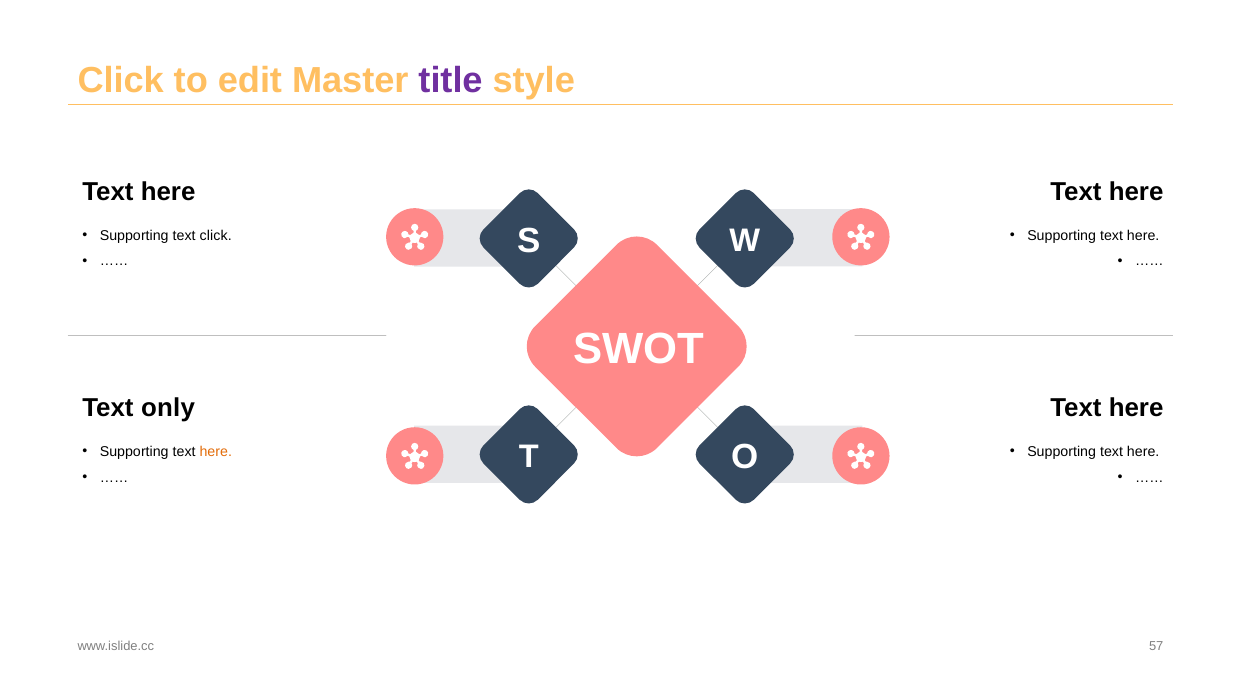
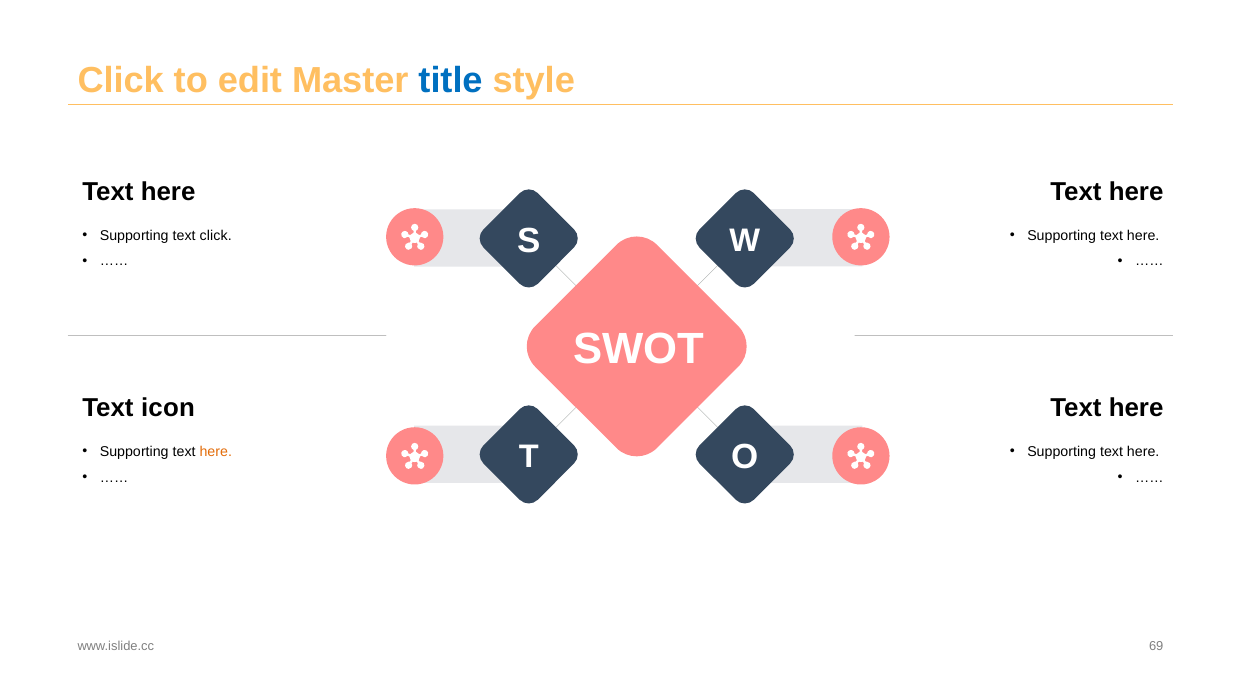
title colour: purple -> blue (451, 80)
only: only -> icon (168, 408)
57: 57 -> 69 (1156, 647)
